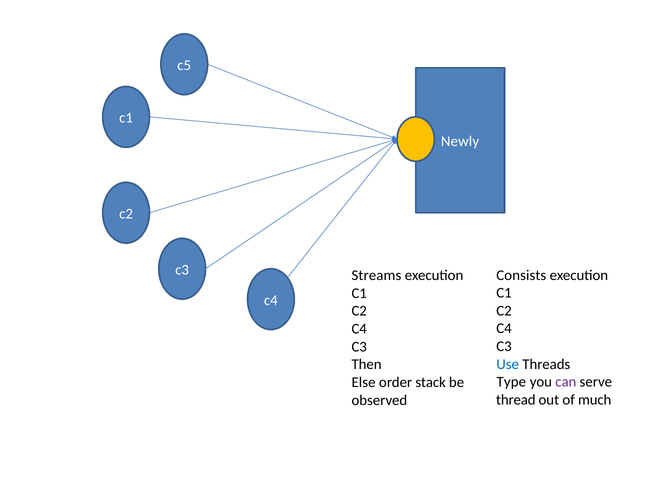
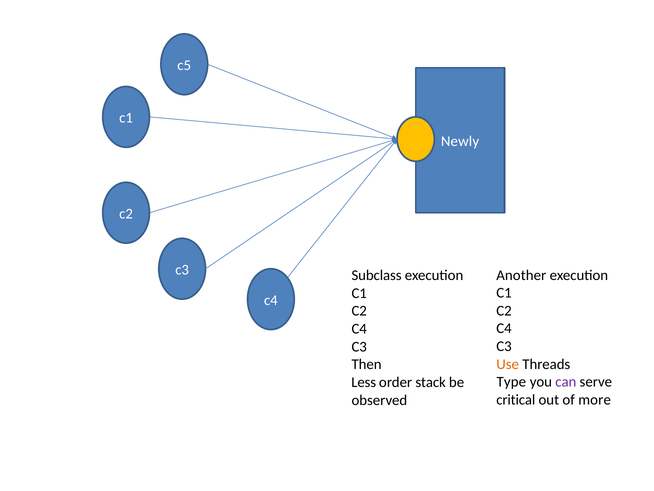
Consists: Consists -> Another (521, 275)
Streams: Streams -> Subclass (377, 275)
Use colour: blue -> orange (508, 364)
Else: Else -> Less (364, 382)
thread: thread -> critical (516, 399)
much: much -> more (595, 399)
